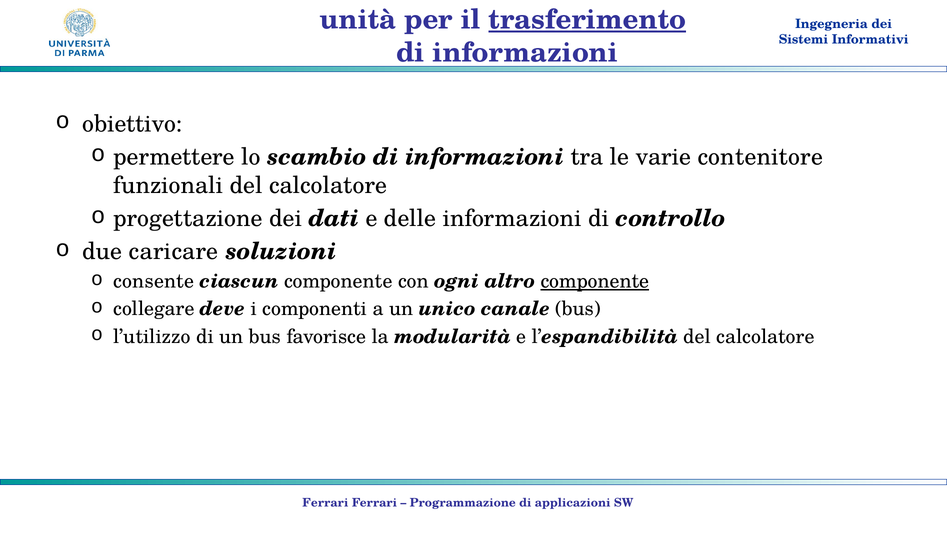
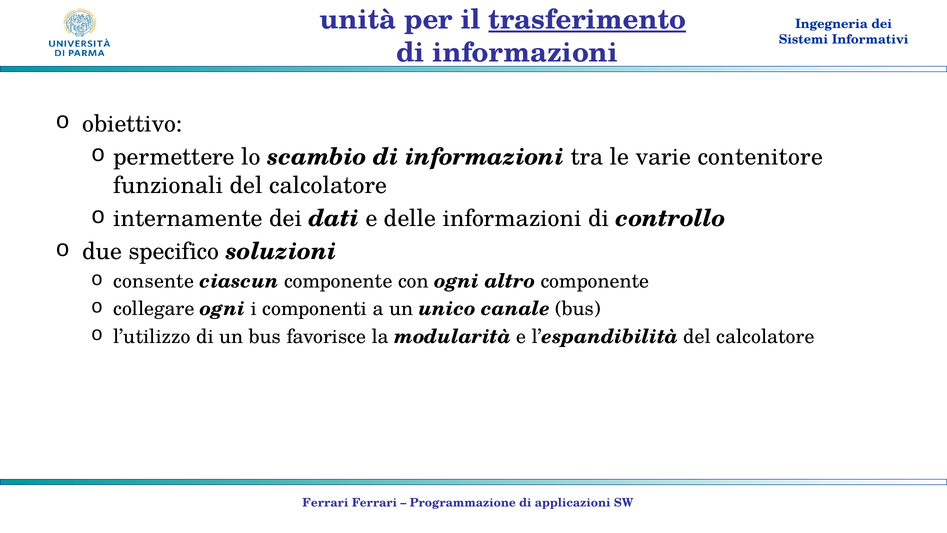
progettazione: progettazione -> internamente (188, 218)
caricare: caricare -> specifico (174, 251)
componente underline: present -> none (595, 281)
collegare deve: deve -> ogni (223, 309)
